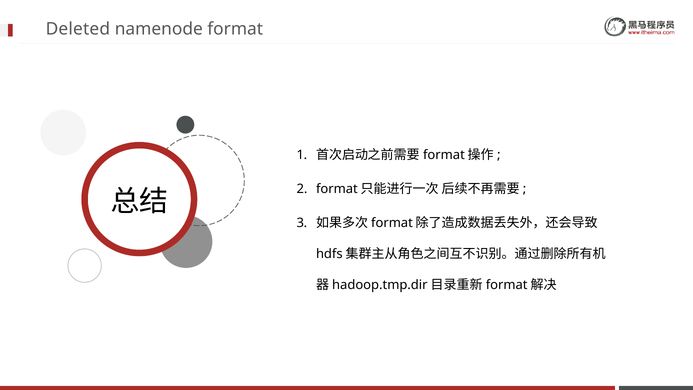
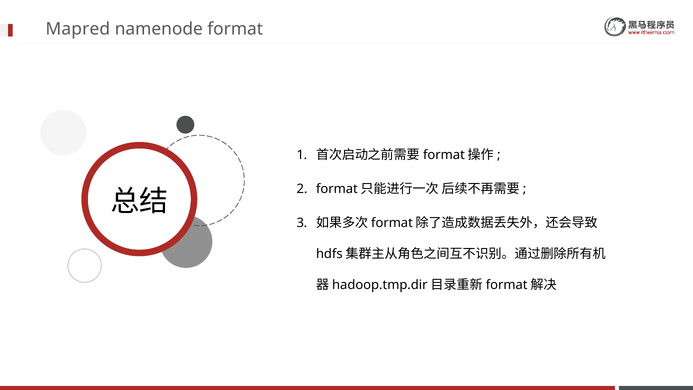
Deleted: Deleted -> Mapred (78, 29)
